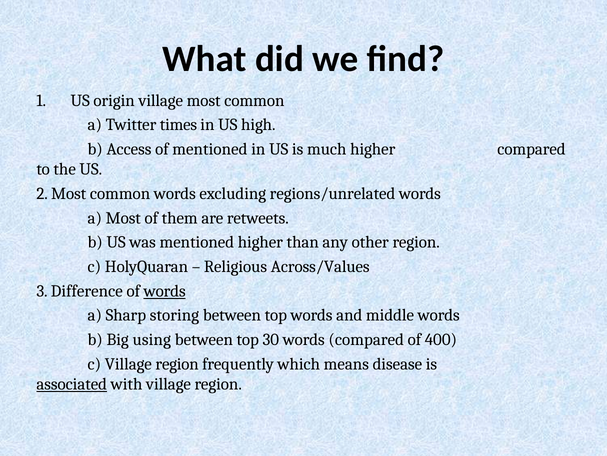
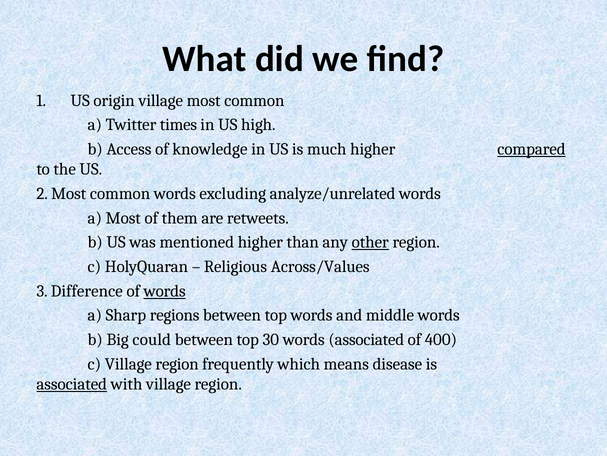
of mentioned: mentioned -> knowledge (210, 149)
compared underline: none -> present (531, 149)
regions/unrelated: regions/unrelated -> analyze/unrelated (333, 193)
other underline: none -> present (370, 242)
storing: storing -> regions (175, 315)
using: using -> could (152, 339)
words compared: compared -> associated (366, 339)
